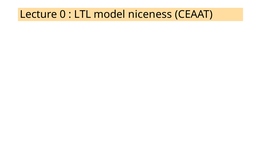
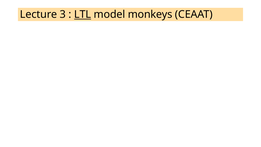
0: 0 -> 3 (63, 14)
LTL underline: none -> present (83, 14)
niceness: niceness -> monkeys (150, 14)
